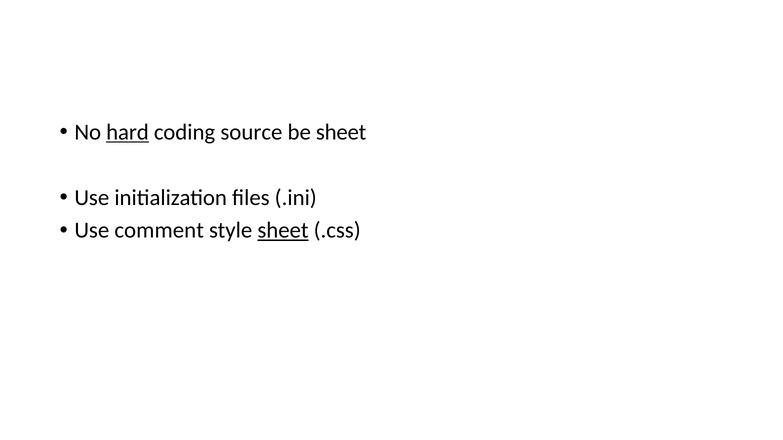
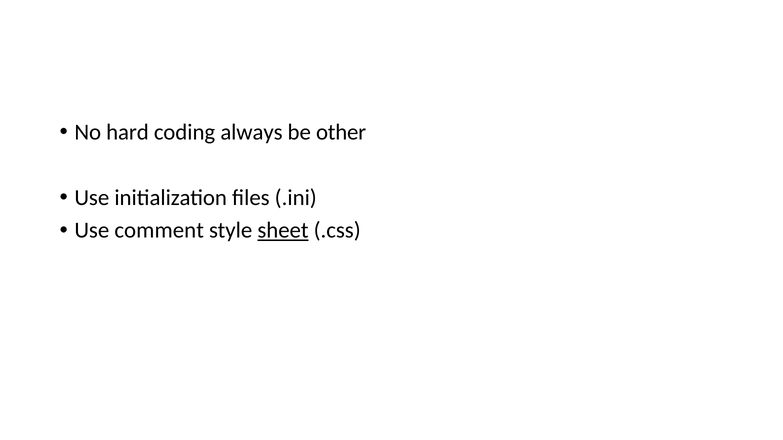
hard underline: present -> none (128, 132)
source: source -> always (251, 132)
be sheet: sheet -> other (341, 132)
